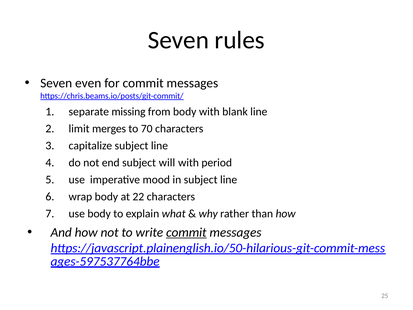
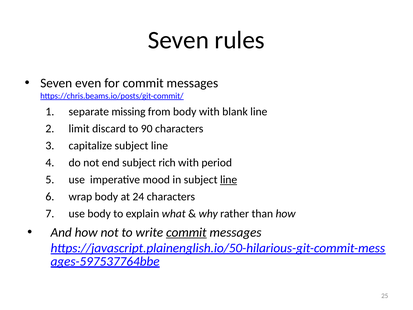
merges: merges -> discard (109, 129)
70: 70 -> 90 (147, 129)
will: will -> rich (167, 163)
line underline: none -> present (229, 180)
22: 22 -> 24 (138, 197)
